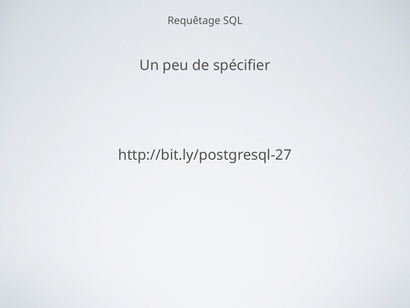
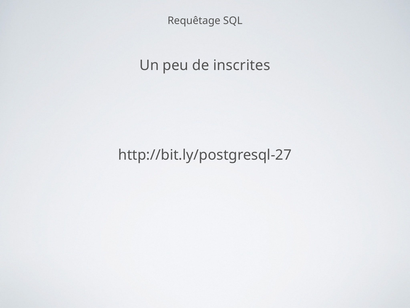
spécifier: spécifier -> inscrites (242, 65)
